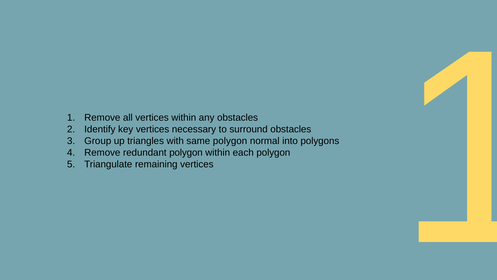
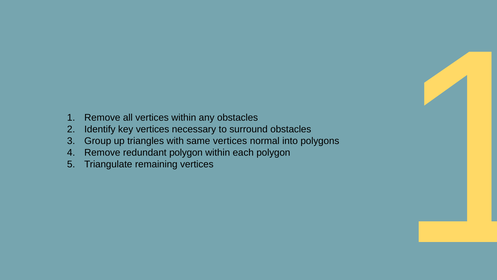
same polygon: polygon -> vertices (230, 141)
